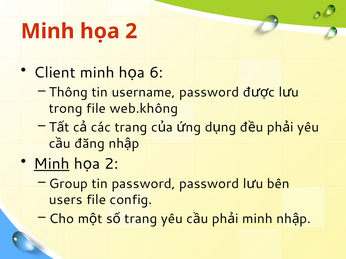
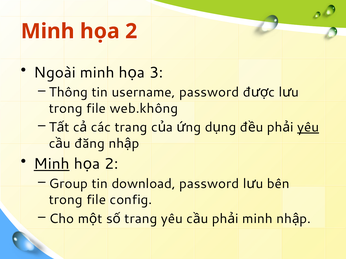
Client: Client -> Ngoài (55, 73)
6: 6 -> 3 (156, 73)
yêu underline: none -> present (308, 127)
tin password: password -> download (144, 184)
users: users -> trong (66, 200)
